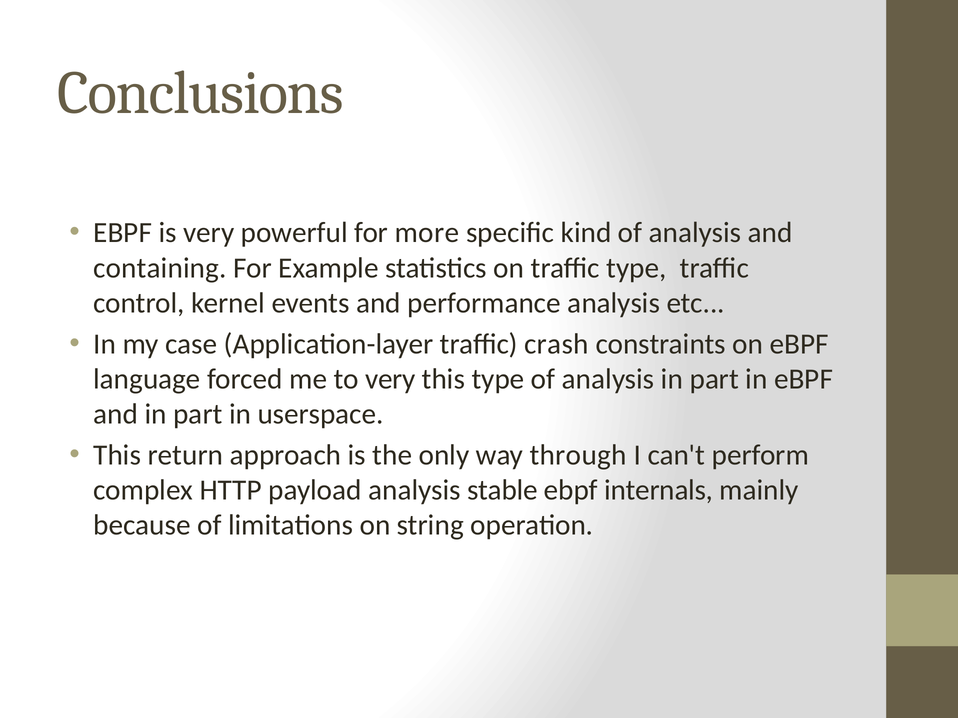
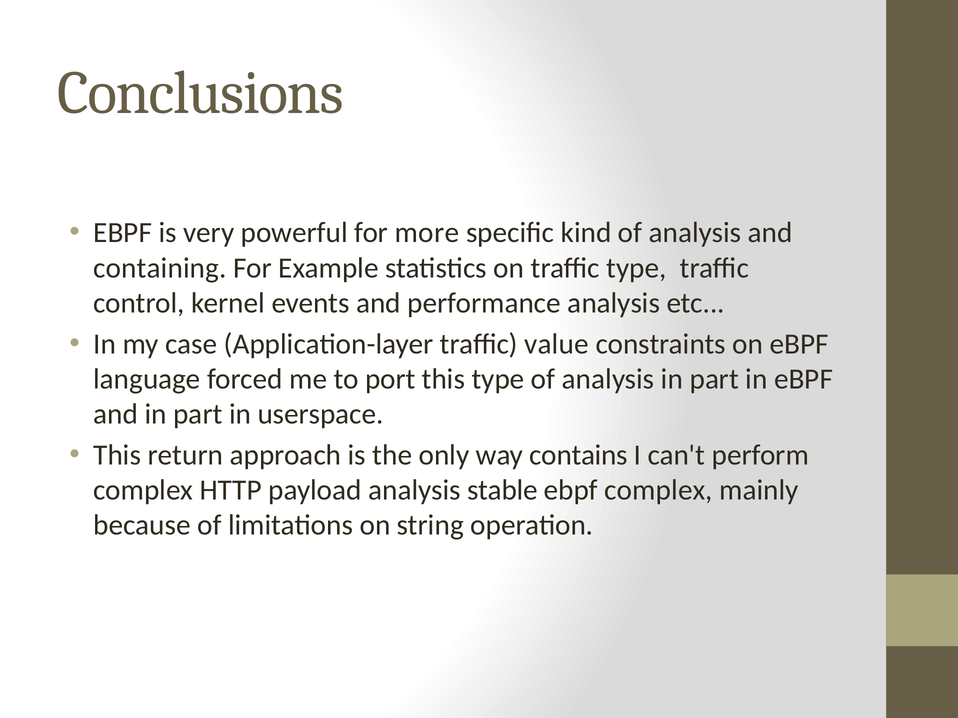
crash: crash -> value (557, 344)
to very: very -> port (390, 379)
through: through -> contains (579, 455)
ebpf internals: internals -> complex (659, 490)
